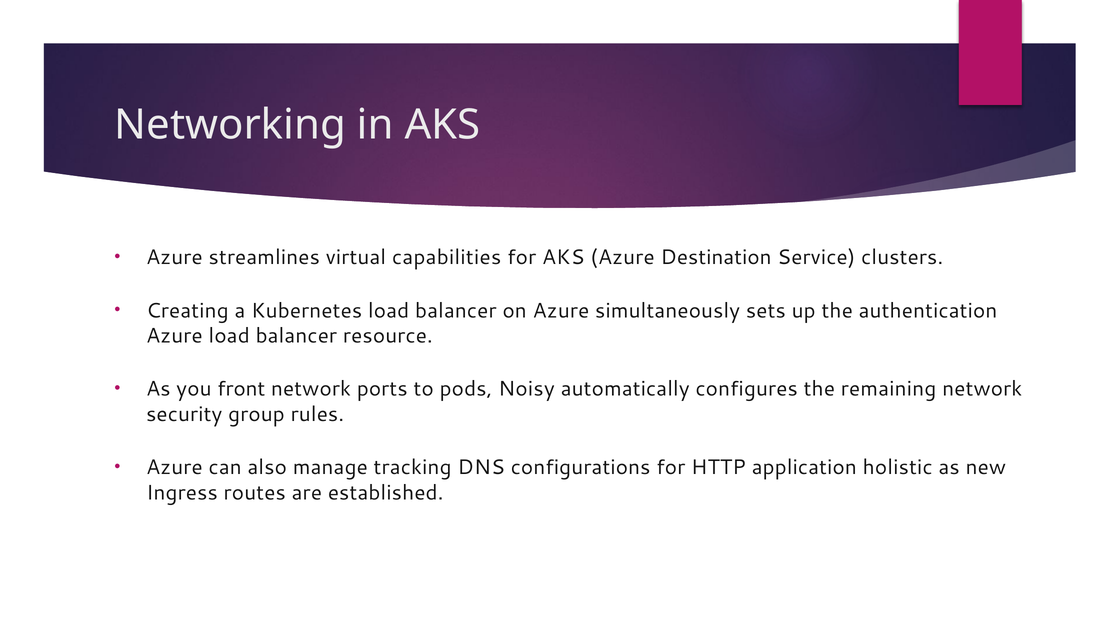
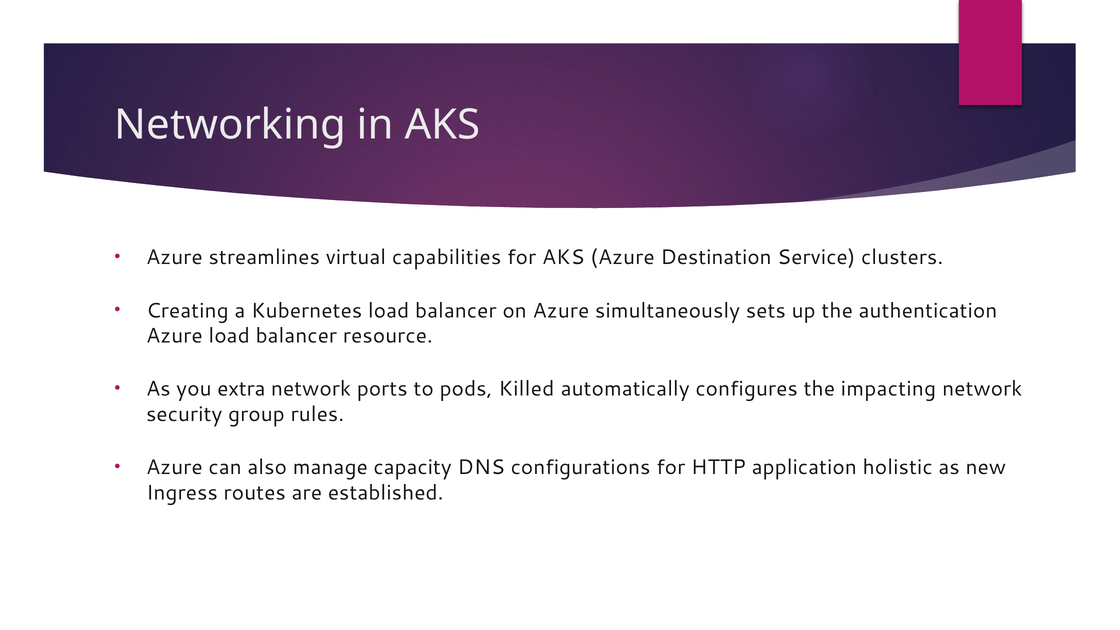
front: front -> extra (241, 389)
Noisy: Noisy -> Killed (526, 389)
remaining: remaining -> impacting (888, 389)
tracking: tracking -> capacity (413, 467)
